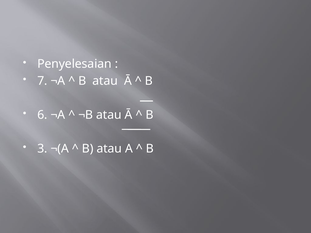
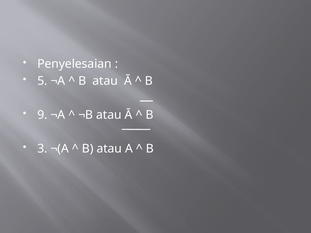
7: 7 -> 5 (42, 81)
6: 6 -> 9 (42, 115)
